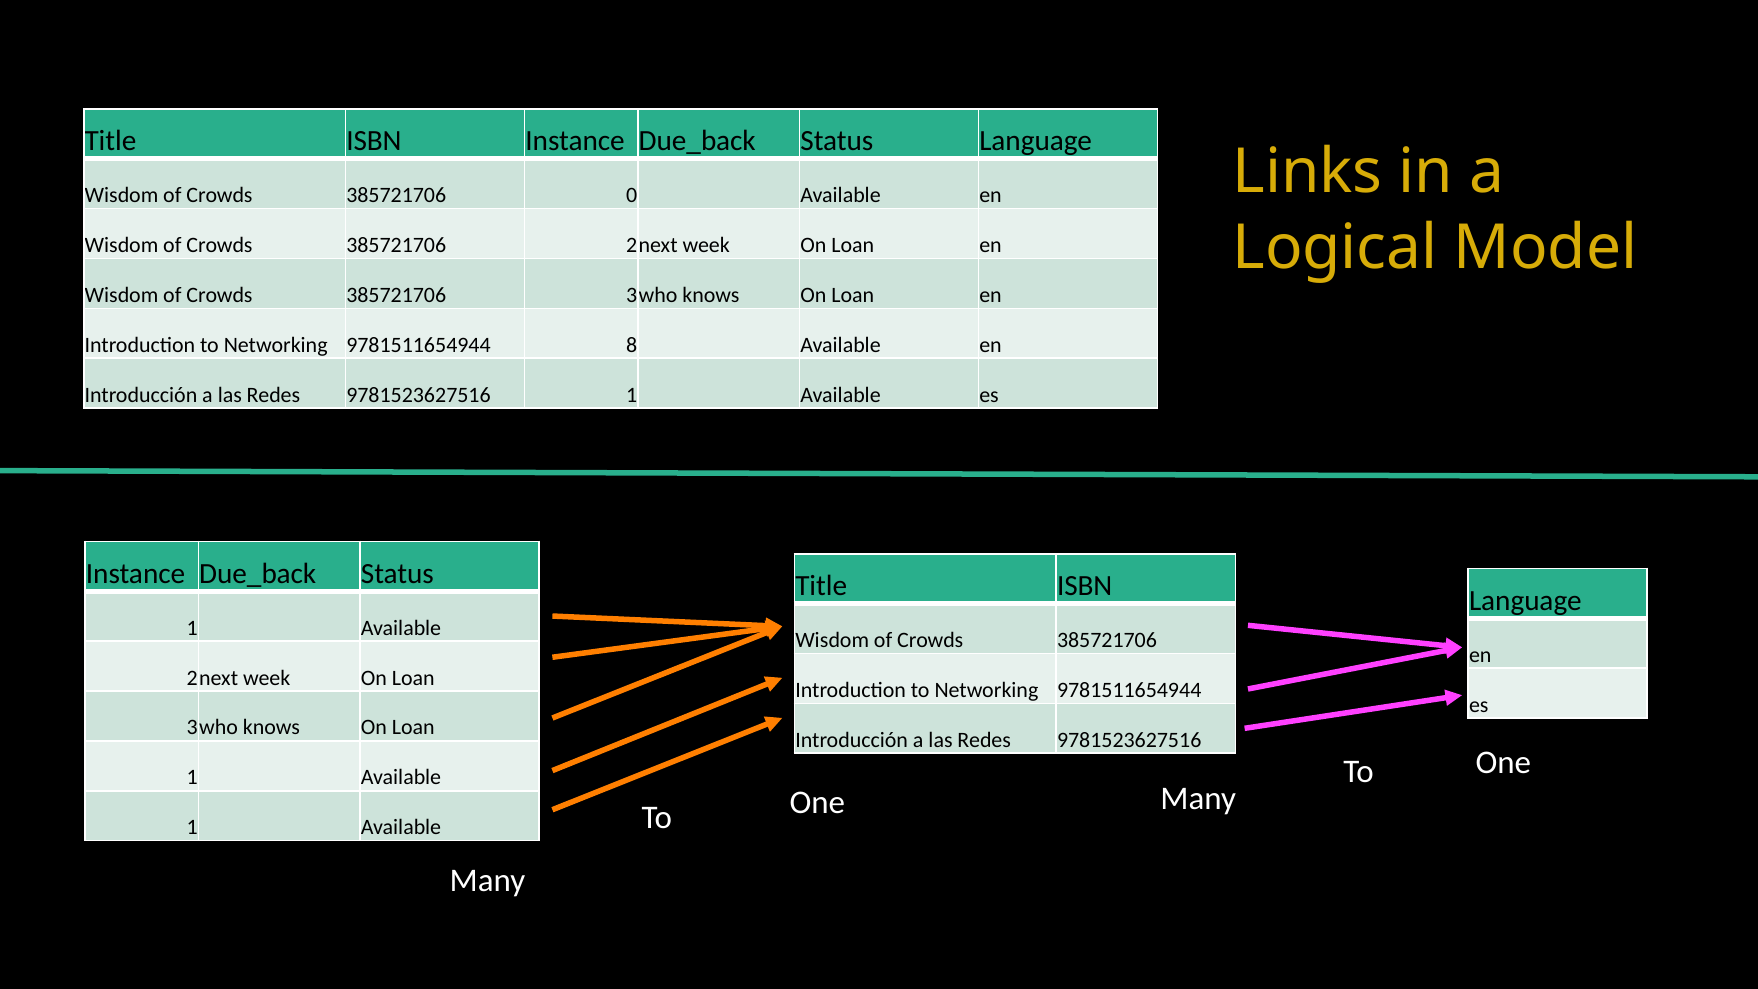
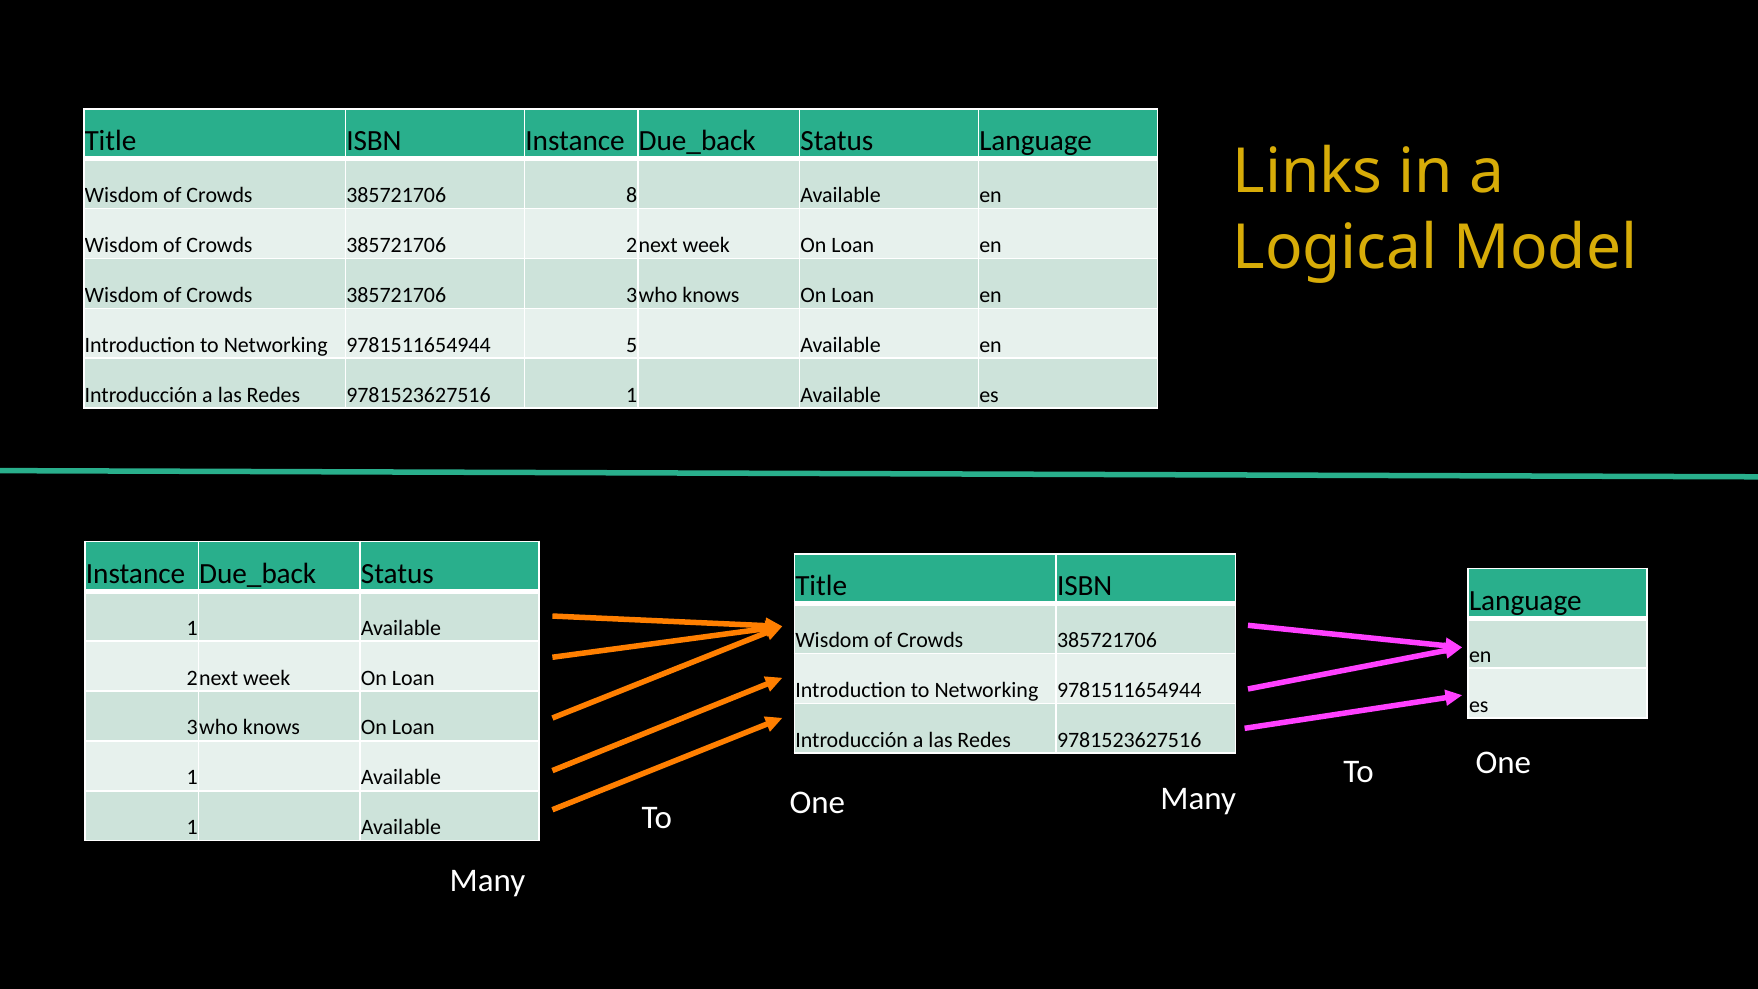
0: 0 -> 8 (632, 195)
8: 8 -> 5 (632, 345)
